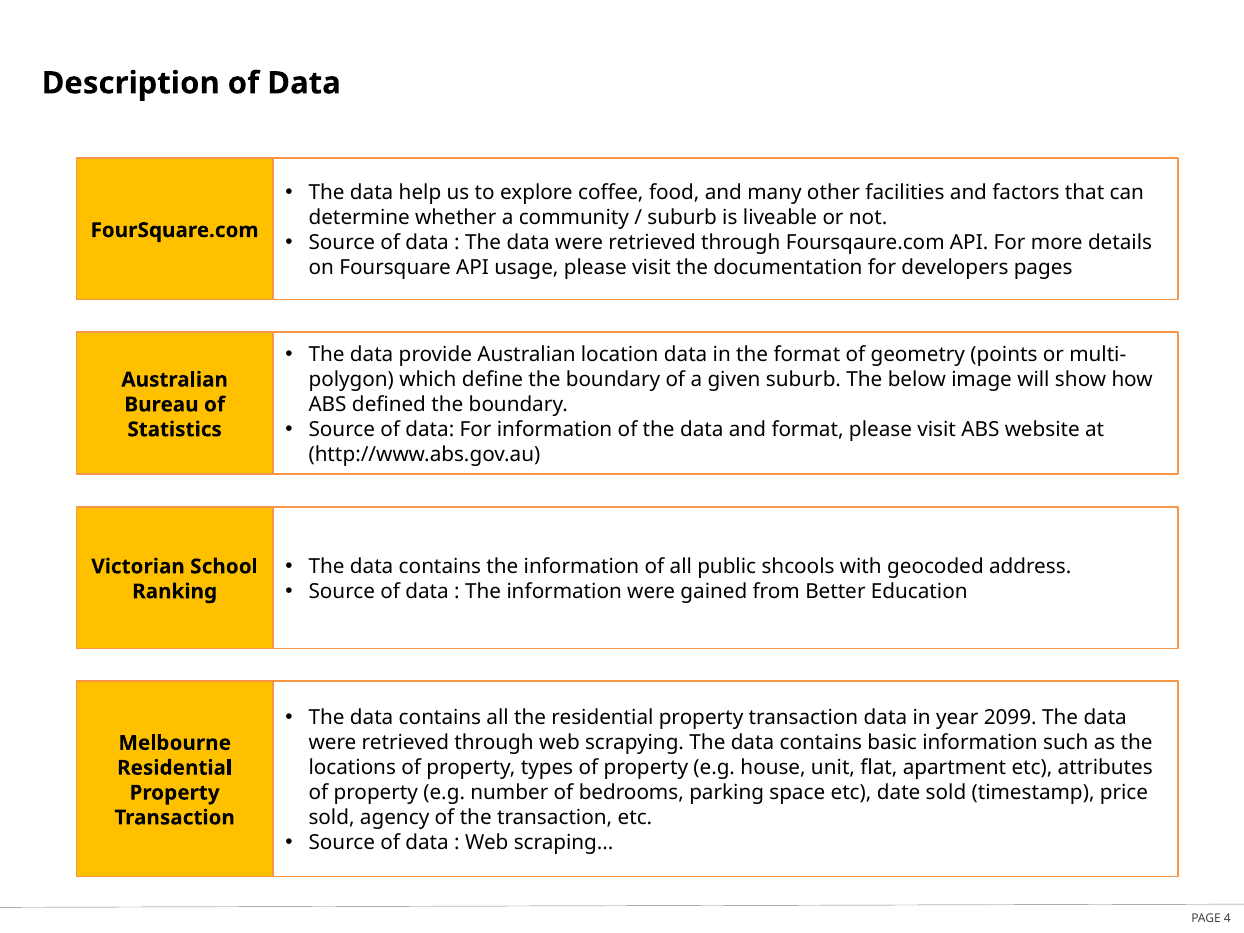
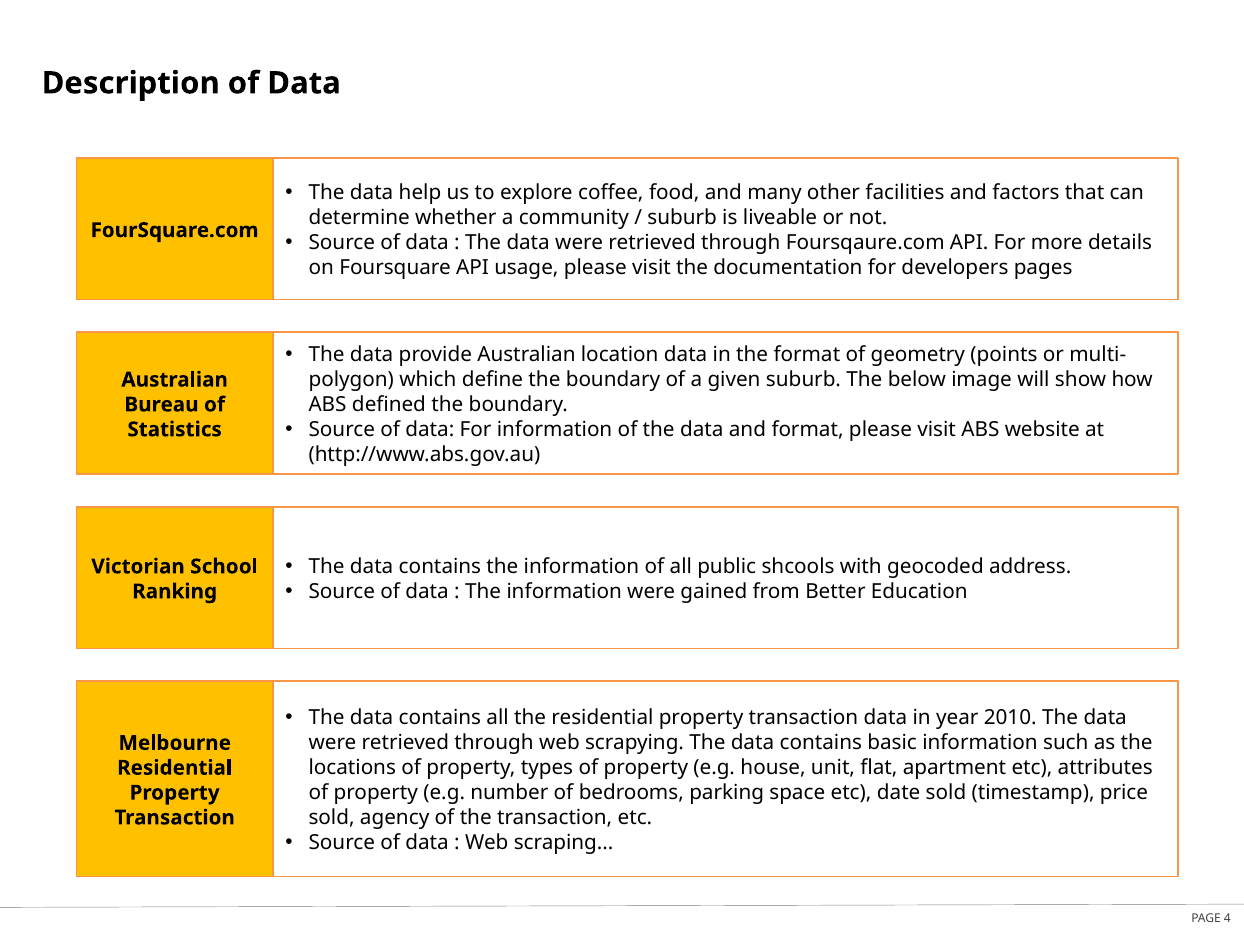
2099: 2099 -> 2010 (1010, 718)
